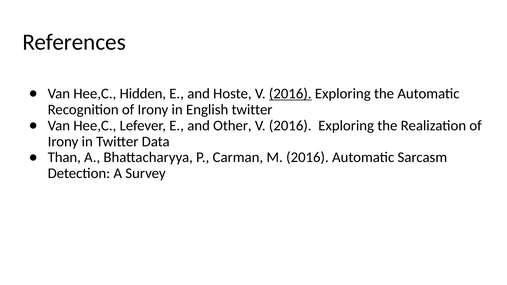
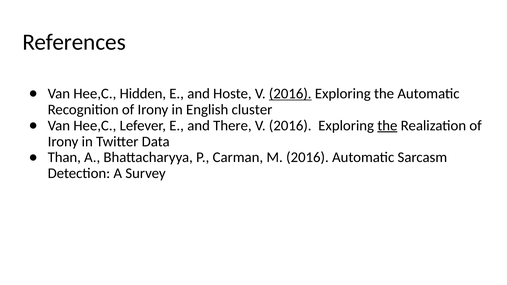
English twitter: twitter -> cluster (252, 110)
Other: Other -> There (232, 126)
the underline: none -> present (387, 126)
